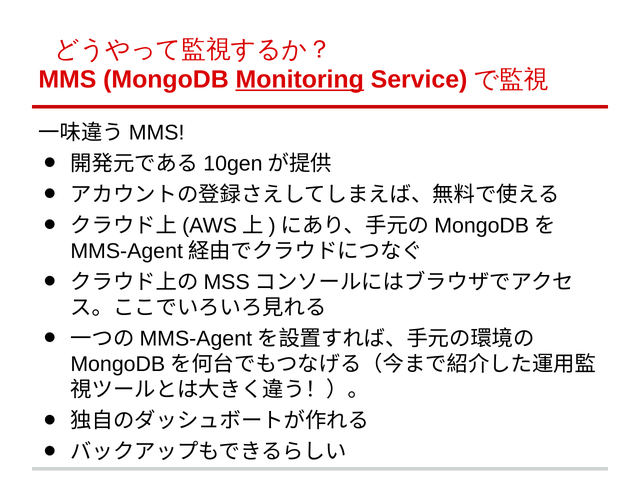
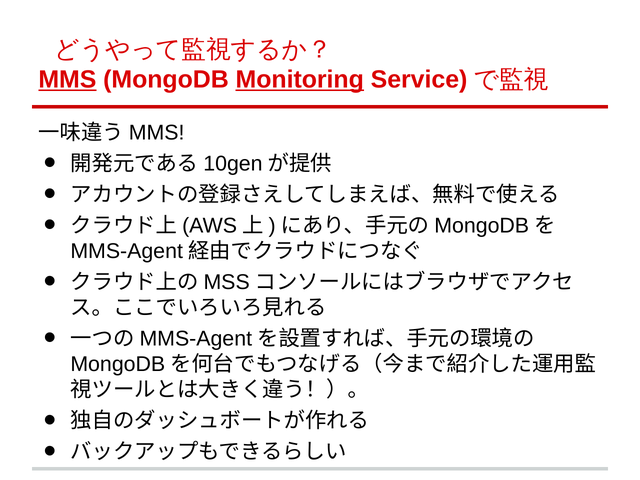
MMS underline: none -> present (67, 80)
